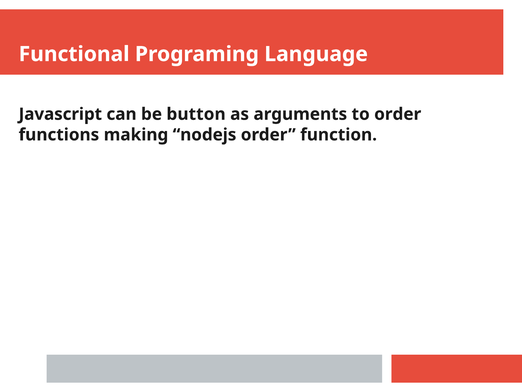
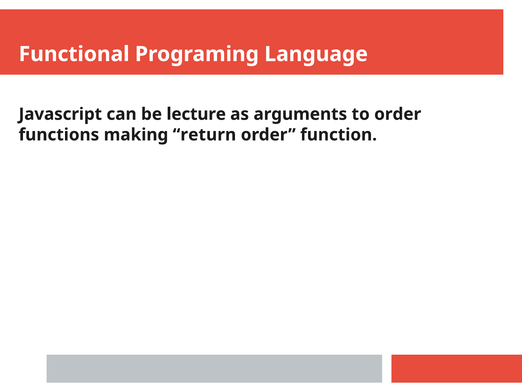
button: button -> lecture (196, 114)
nodejs: nodejs -> return (204, 135)
